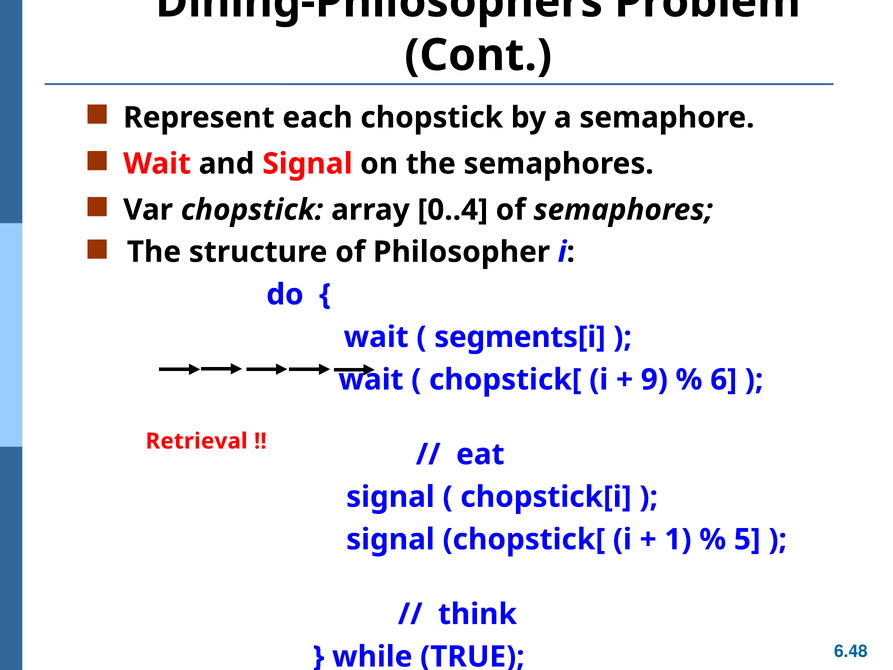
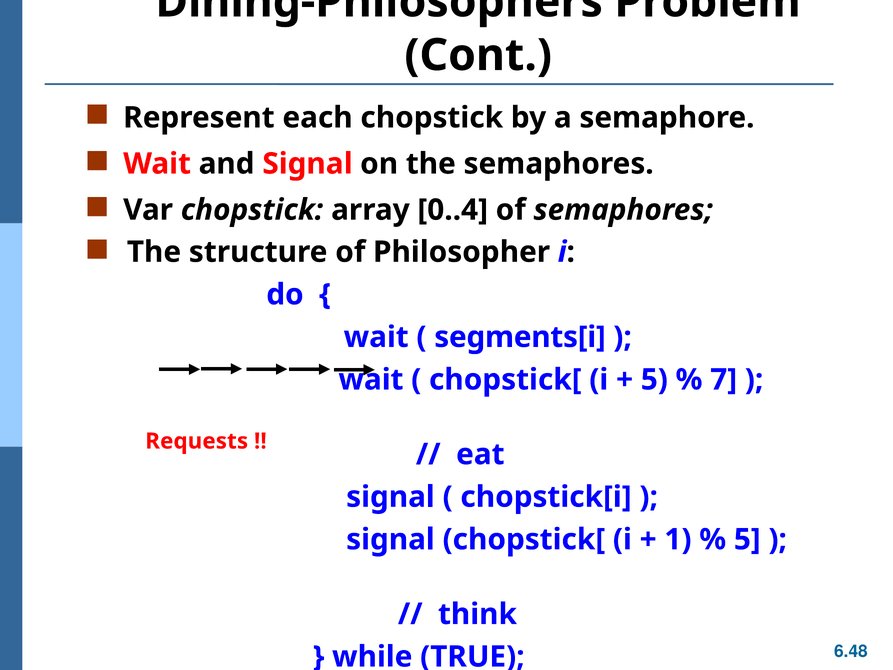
9: 9 -> 5 (654, 380)
6: 6 -> 7 (724, 380)
Retrieval: Retrieval -> Requests (197, 441)
